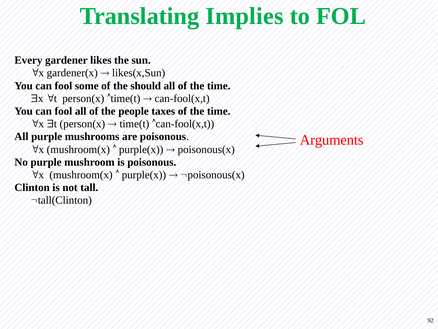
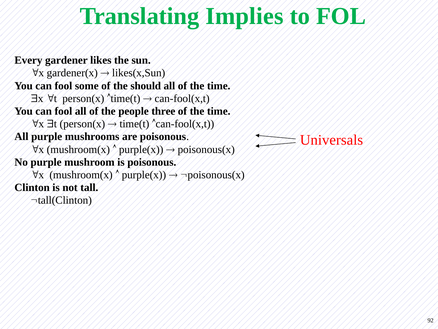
taxes: taxes -> three (163, 111)
Arguments: Arguments -> Universals (332, 140)
